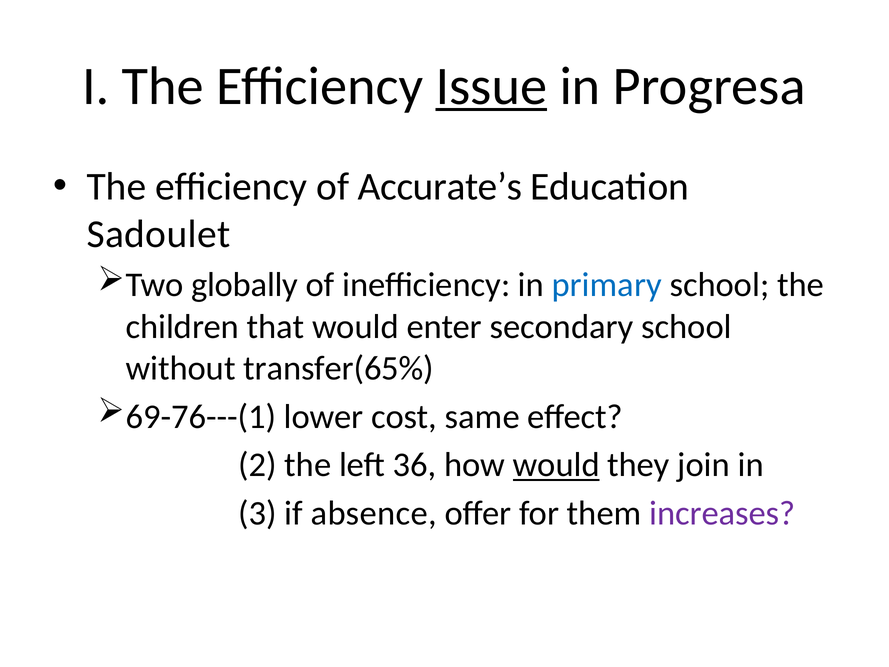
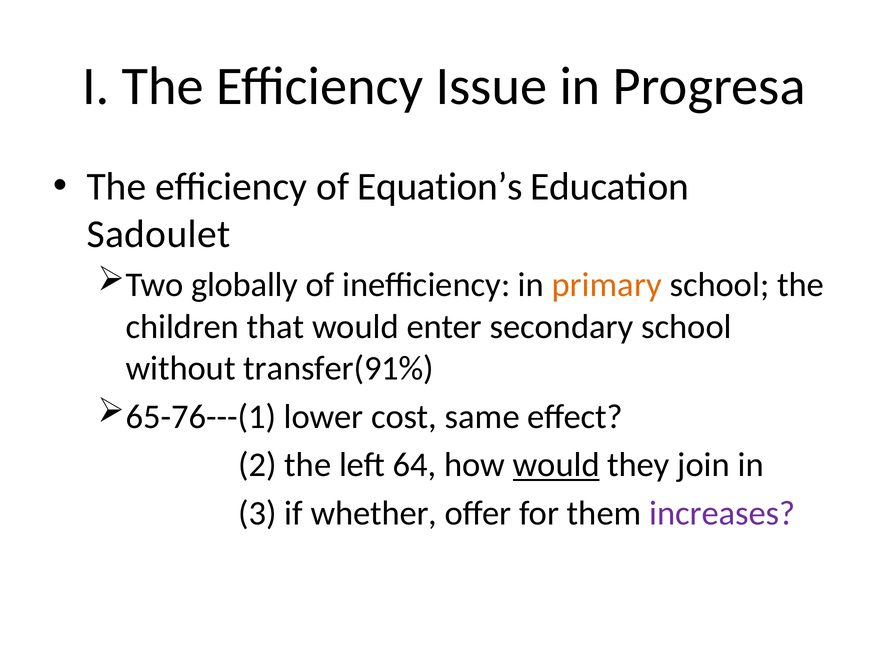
Issue underline: present -> none (491, 86)
Accurate’s: Accurate’s -> Equation’s (440, 186)
primary colour: blue -> orange (607, 285)
transfer(65%: transfer(65% -> transfer(91% (339, 368)
69-76---(1: 69-76---(1 -> 65-76---(1 (201, 416)
36: 36 -> 64 (415, 465)
absence: absence -> whether (374, 513)
